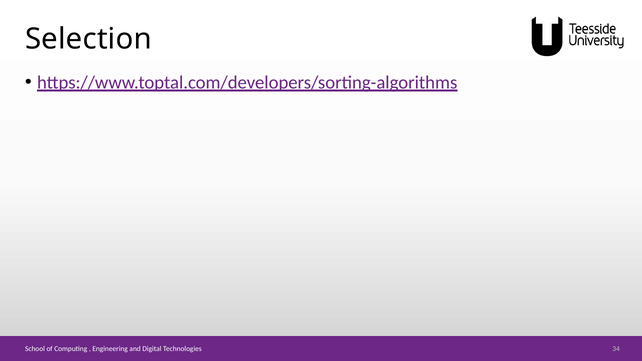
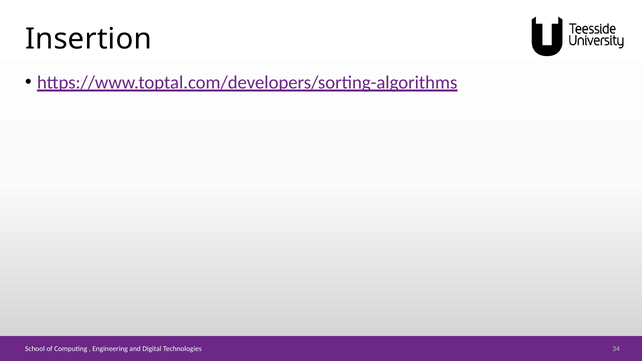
Selection: Selection -> Insertion (88, 39)
